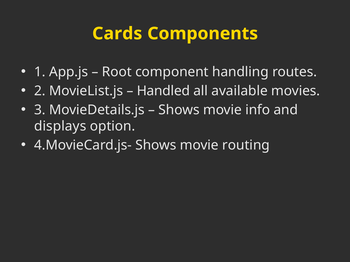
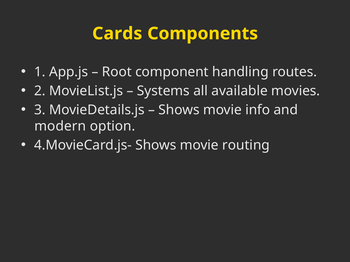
Handled: Handled -> Systems (163, 91)
displays: displays -> modern (60, 126)
